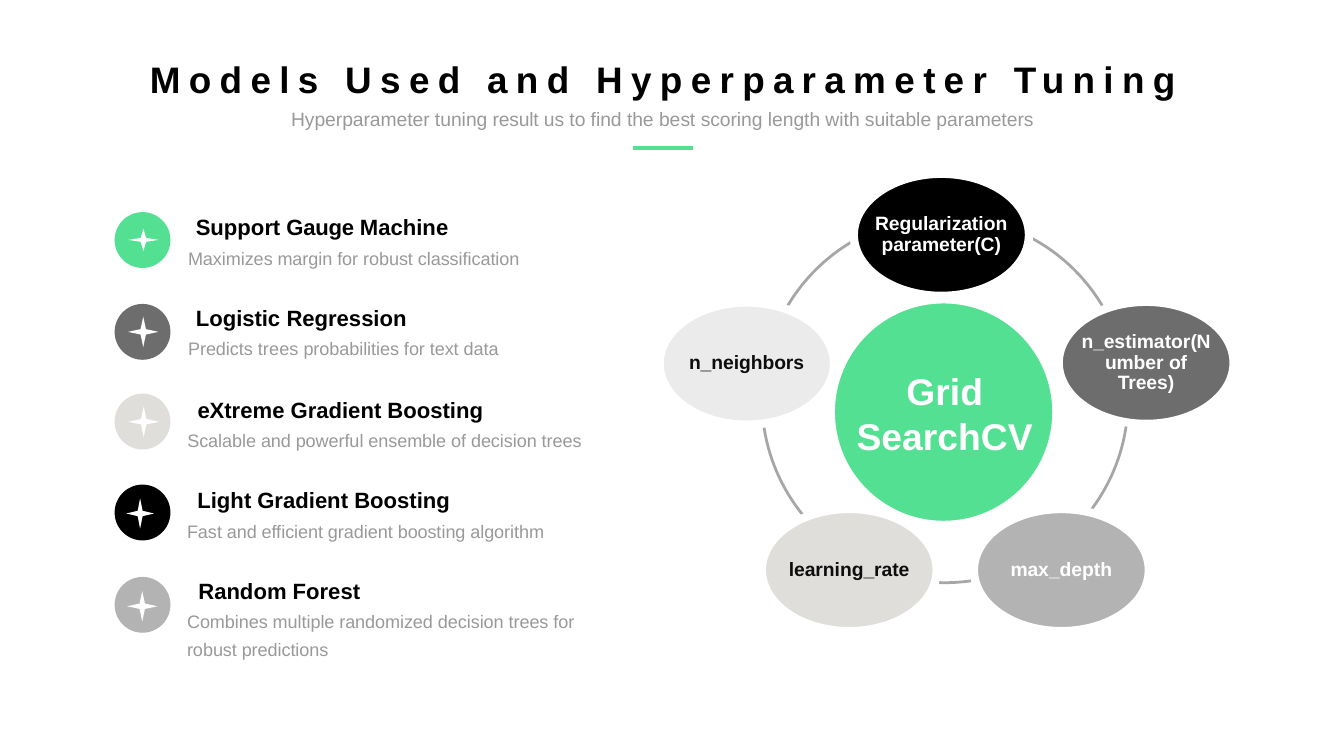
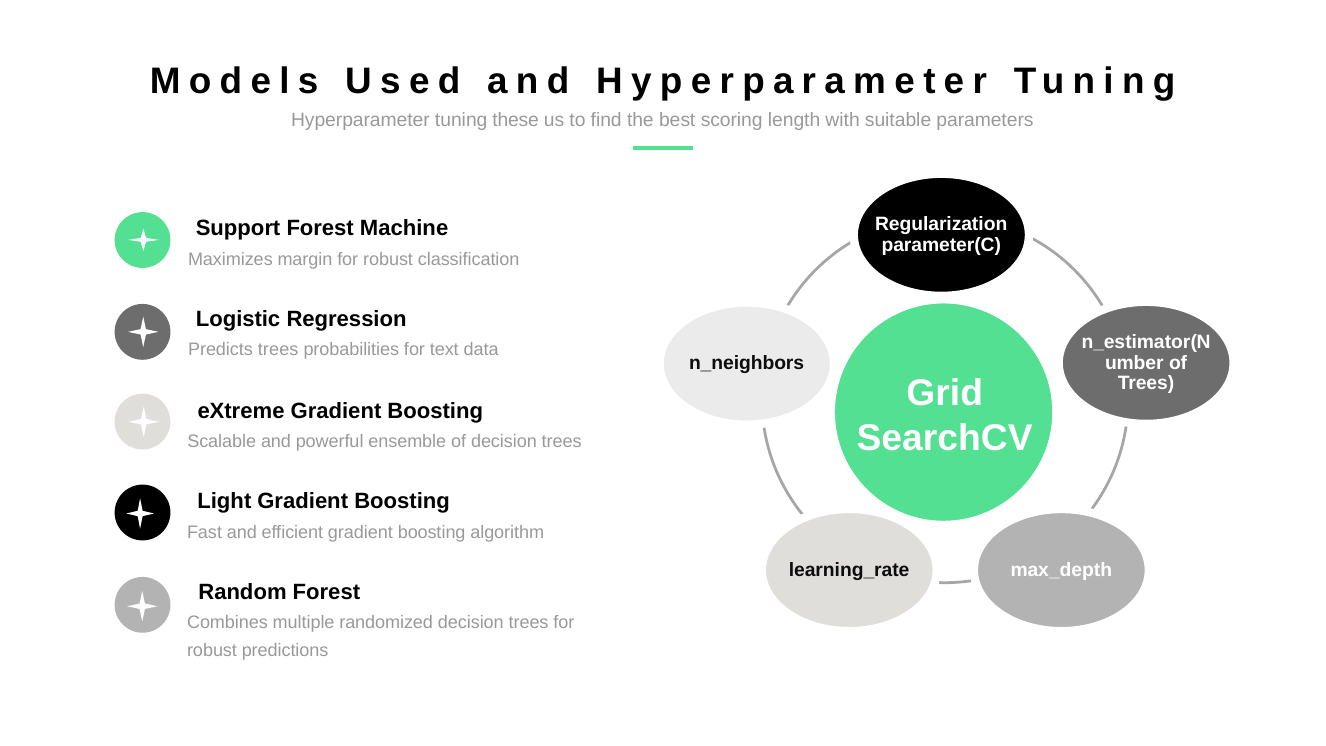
result: result -> these (516, 120)
Support Gauge: Gauge -> Forest (320, 229)
